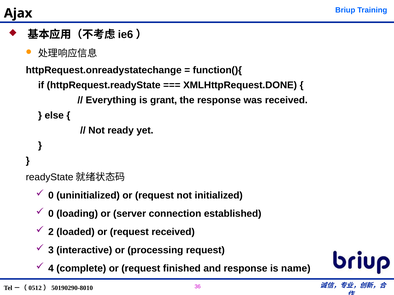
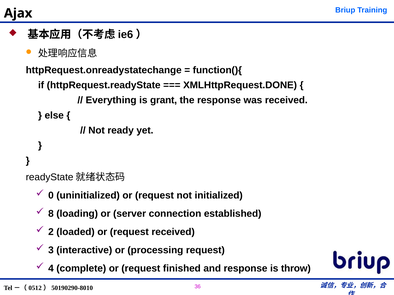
0: 0 -> 8 (51, 214)
name: name -> throw (296, 269)
